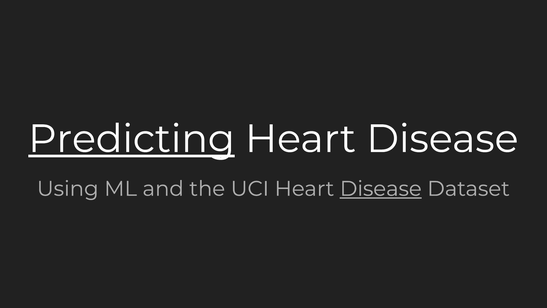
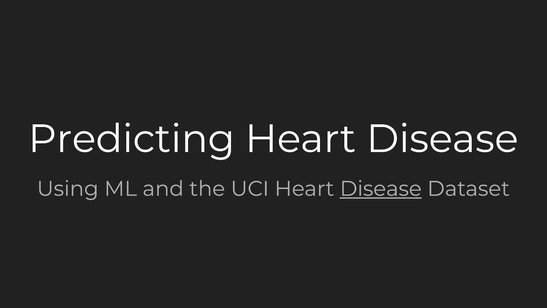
Predicting underline: present -> none (132, 139)
